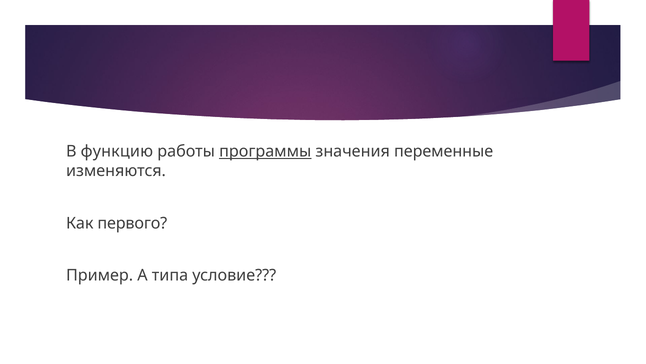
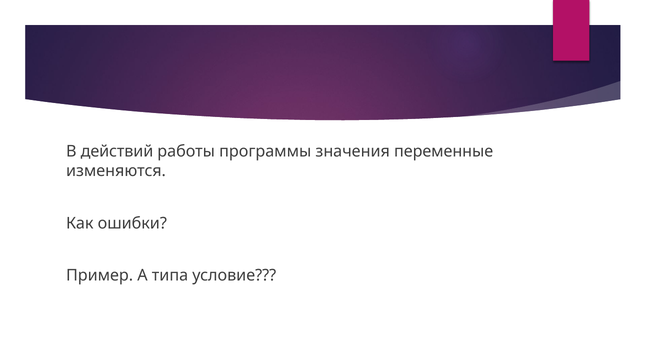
функцию: функцию -> действий (117, 151)
программы underline: present -> none (265, 151)
первого: первого -> ошибки (132, 223)
